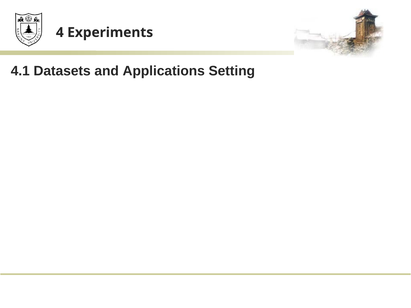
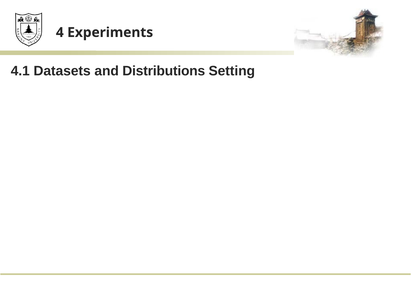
Applications: Applications -> Distributions (164, 71)
